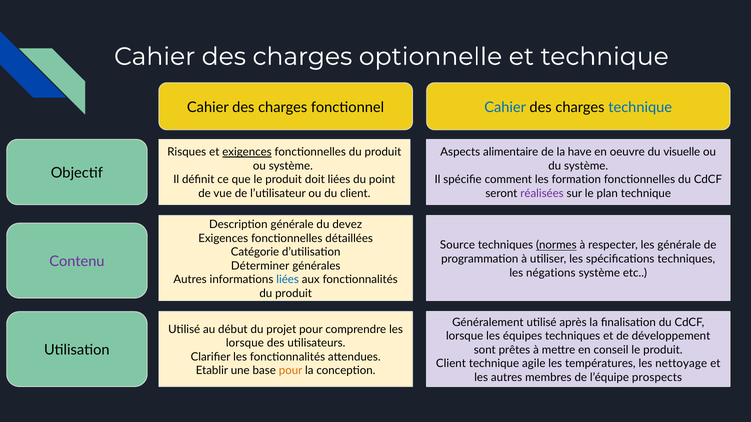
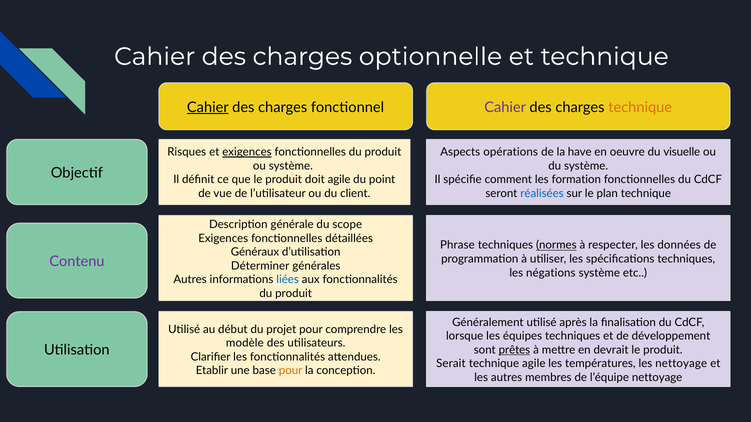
Cahier underline: none -> present (208, 107)
Cahier colour: blue -> purple (505, 107)
technique colour: blue -> orange (640, 107)
alimentaire: alimentaire -> opérations (511, 152)
doit liées: liées -> agile (339, 180)
réalisées colour: purple -> blue (542, 194)
devez: devez -> scope (347, 225)
Source: Source -> Phrase (457, 245)
les générale: générale -> données (679, 245)
Catégorie: Catégorie -> Généraux (255, 252)
lorsque: lorsque -> modèle (245, 343)
prêtes underline: none -> present (514, 350)
conseil: conseil -> devrait (611, 350)
Client: Client -> Serait (451, 364)
l’équipe prospects: prospects -> nettoyage (657, 378)
